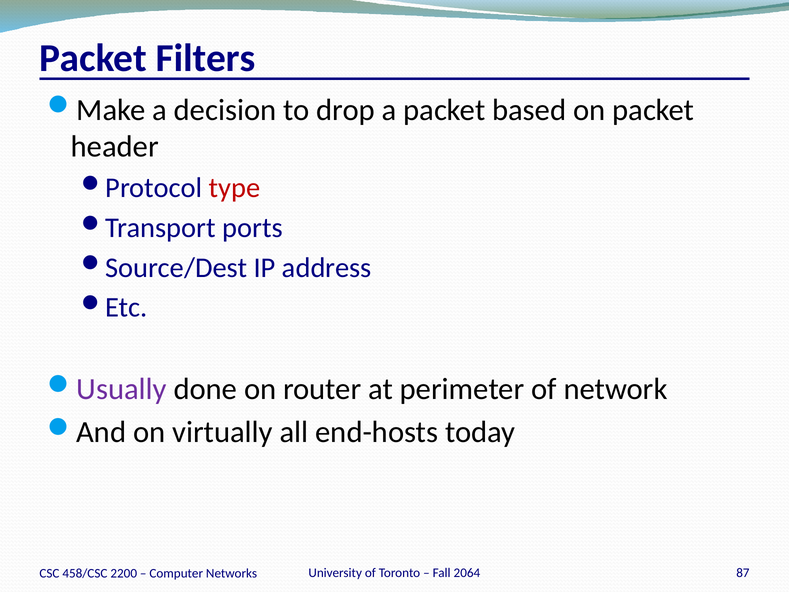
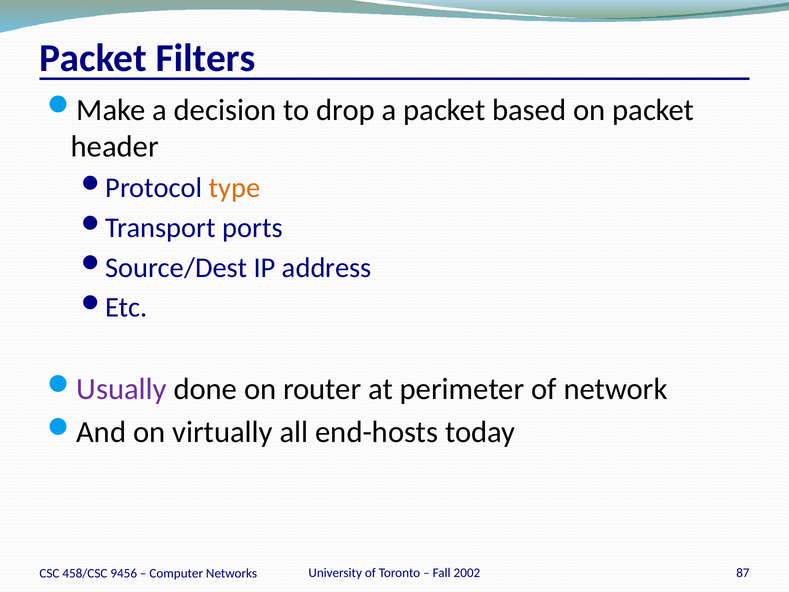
type colour: red -> orange (234, 188)
2064: 2064 -> 2002 (467, 573)
2200: 2200 -> 9456 (124, 573)
